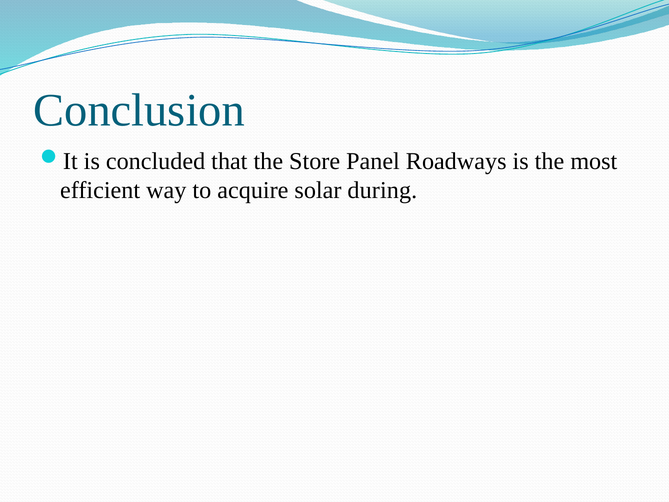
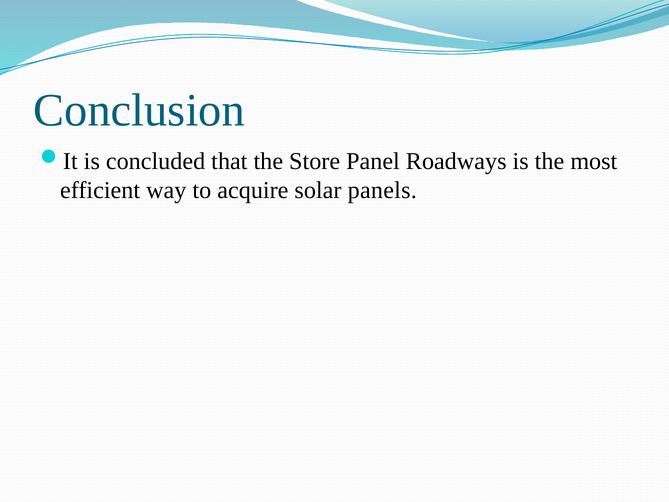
during: during -> panels (382, 190)
